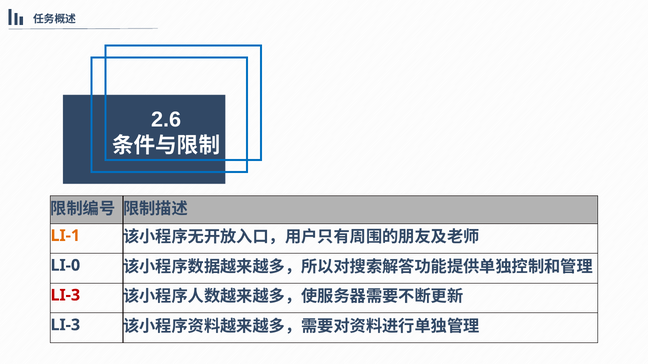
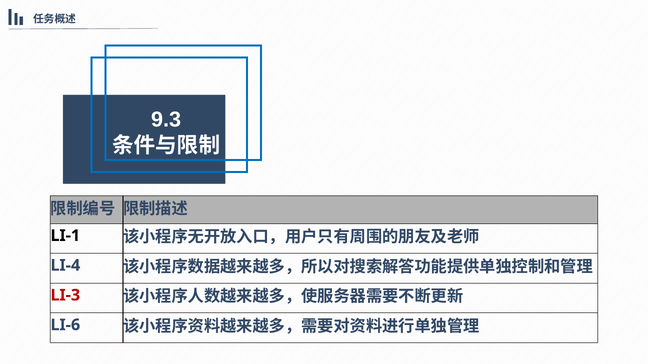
2.6: 2.6 -> 9.3 (166, 120)
LI-1 colour: orange -> black (65, 236)
LI-0: LI-0 -> LI-4 (65, 266)
LI-3: LI-3 -> LI-6 (65, 325)
